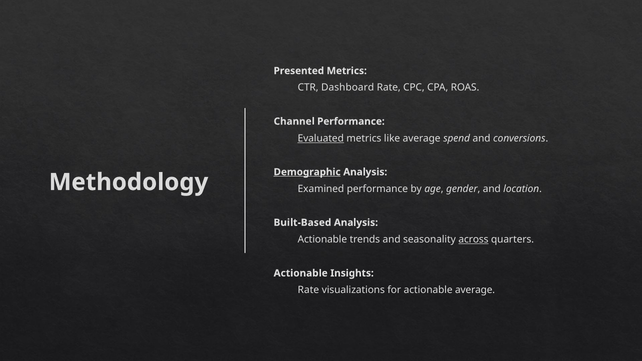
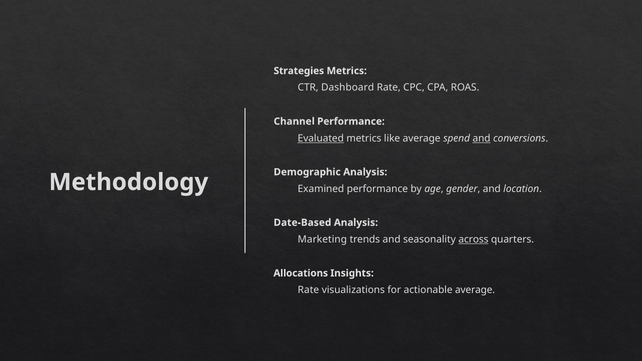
Presented: Presented -> Strategies (299, 71)
and underline: none -> present (482, 138)
Demographic underline: present -> none (307, 172)
Built-Based: Built-Based -> Date-Based (302, 223)
Actionable: Actionable -> Marketing (322, 240)
Actionable: Actionable -> Allocations (301, 273)
